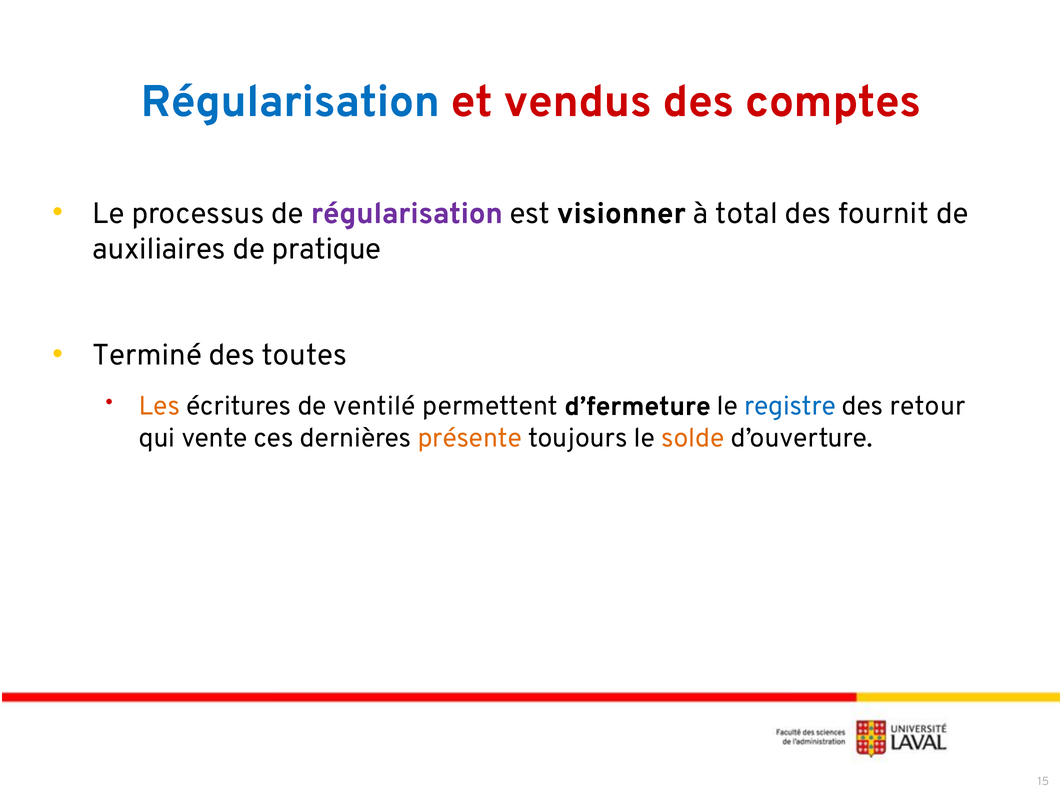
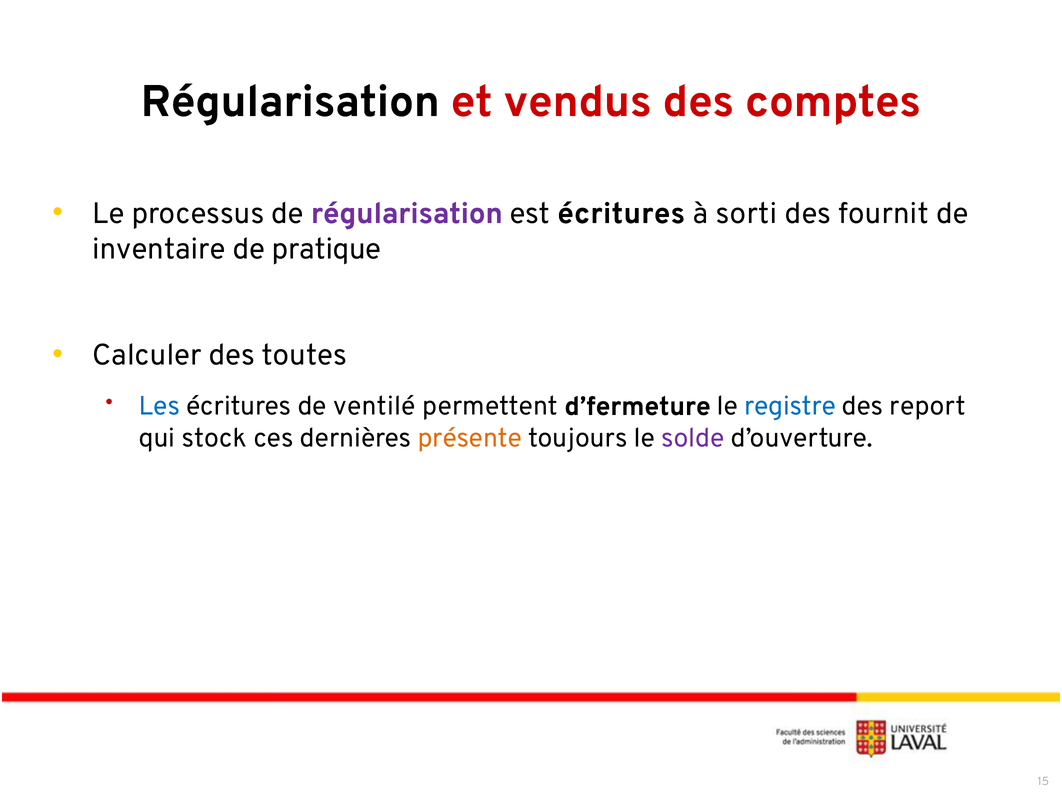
Régularisation colour: blue -> black (290, 101)
est visionner: visionner -> écritures (621, 213)
total: total -> sorti (746, 213)
auxiliaires: auxiliaires -> inventaire (159, 249)
Terminé: Terminé -> Calculer (147, 355)
Les colour: orange -> blue (159, 406)
retour: retour -> report (928, 406)
vente: vente -> stock (214, 438)
solde colour: orange -> purple (693, 438)
